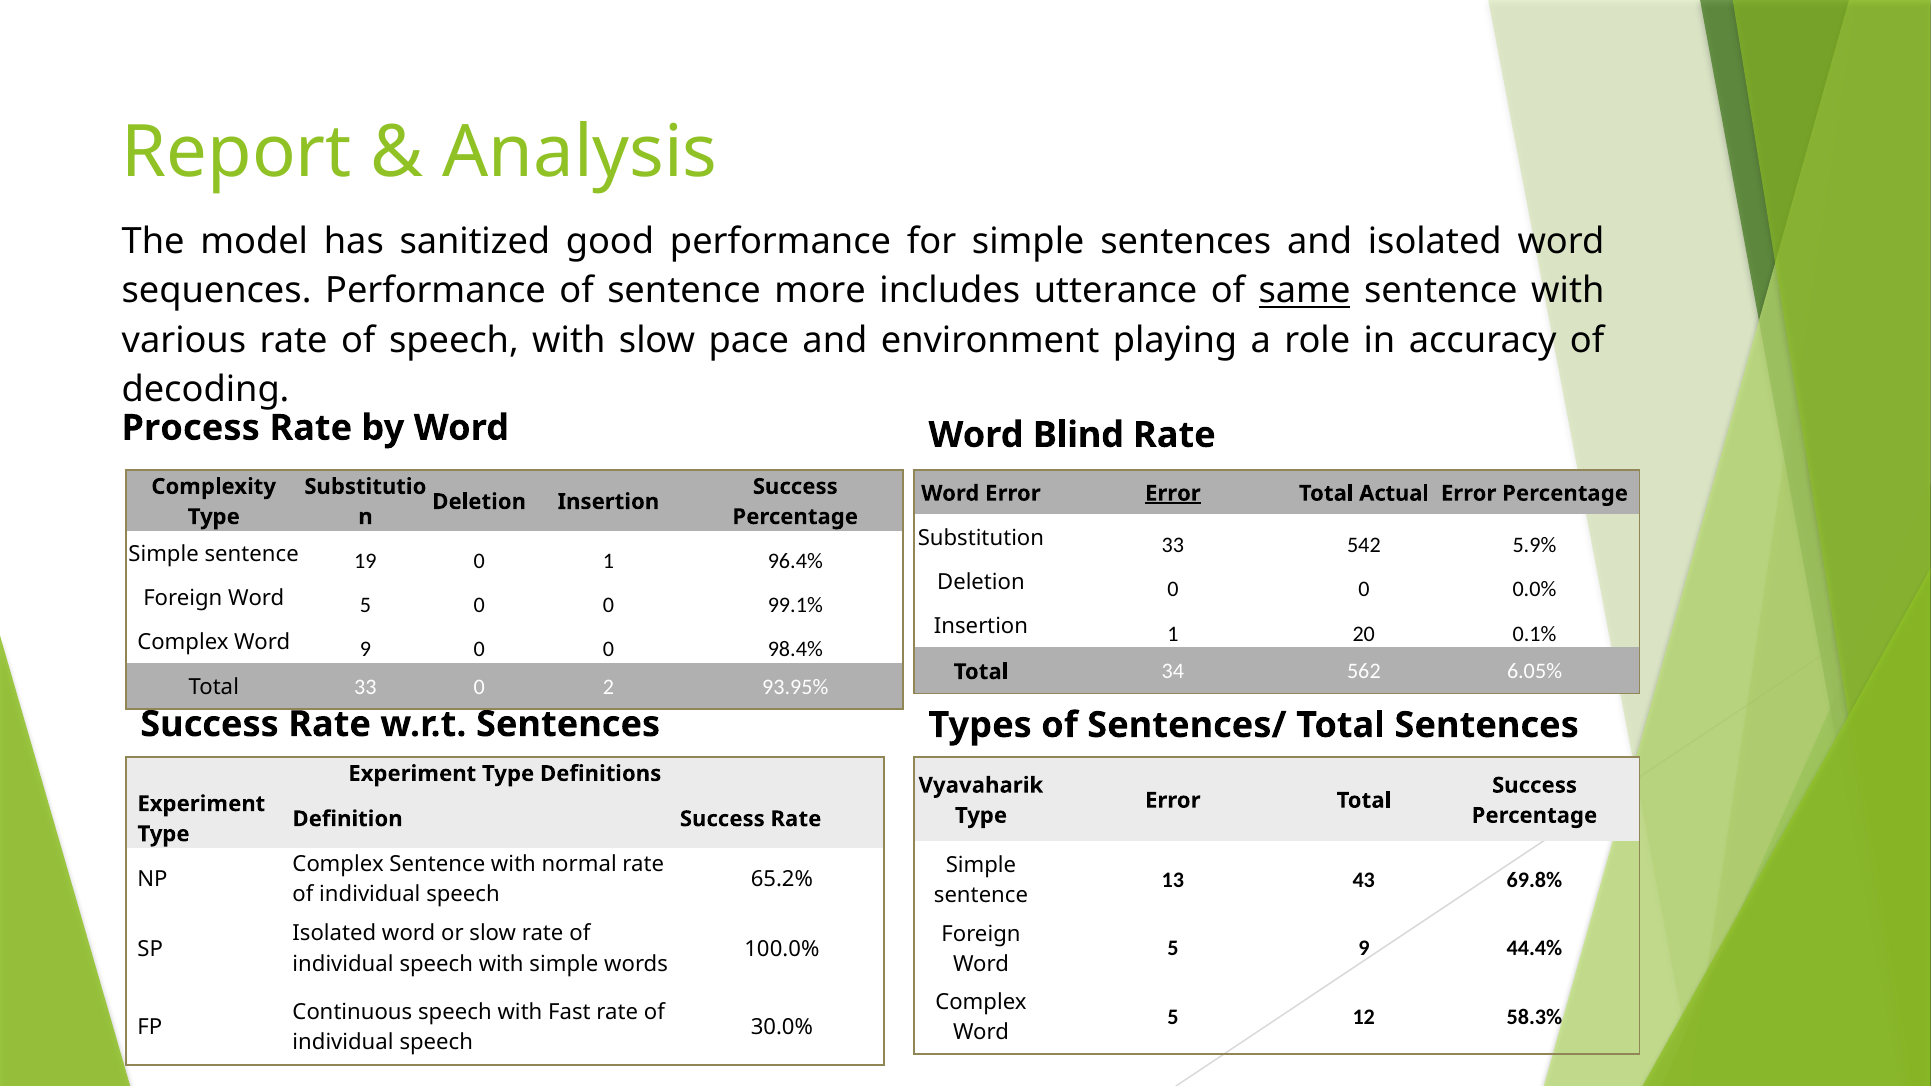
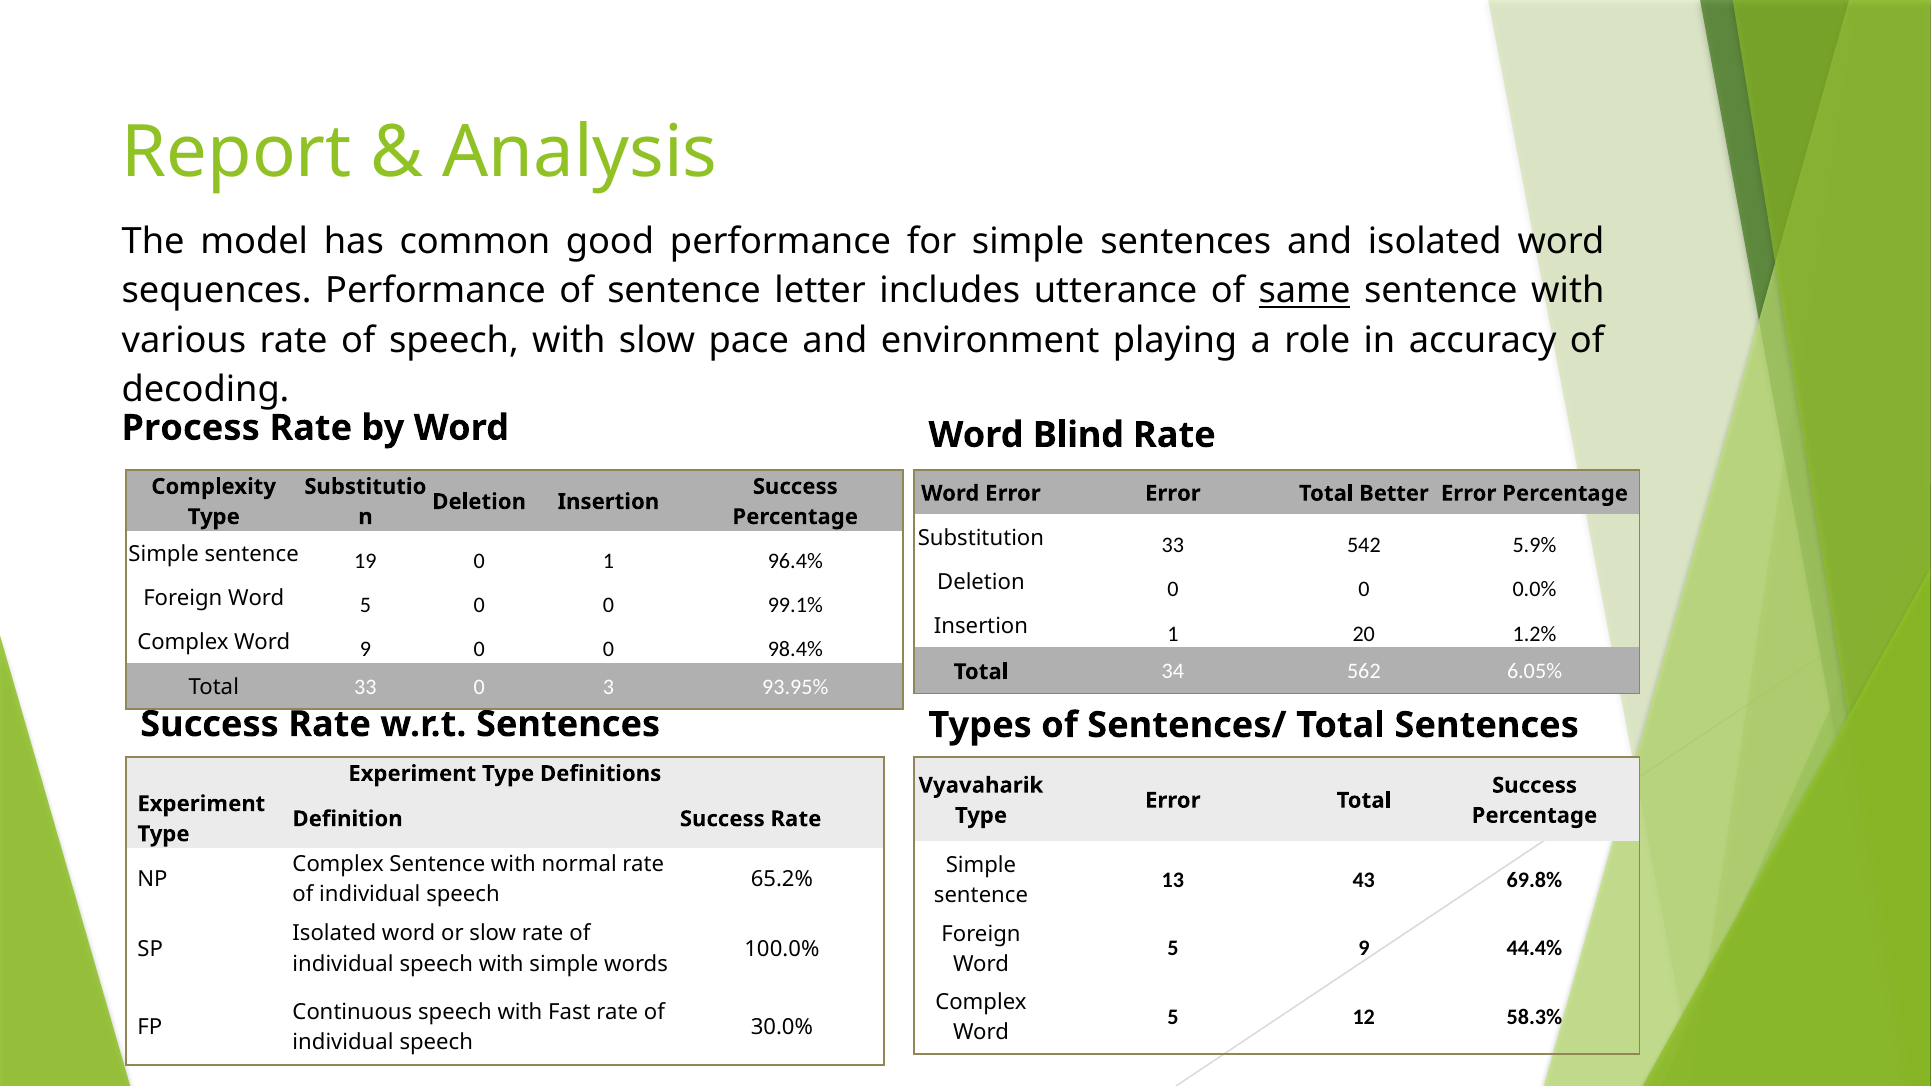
sanitized: sanitized -> common (475, 242)
more: more -> letter (820, 291)
Error underline: present -> none (1173, 493)
Actual: Actual -> Better (1394, 493)
0.1%: 0.1% -> 1.2% (1534, 634)
2: 2 -> 3 (608, 687)
